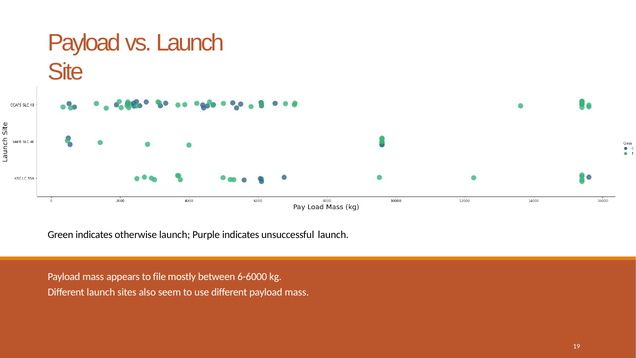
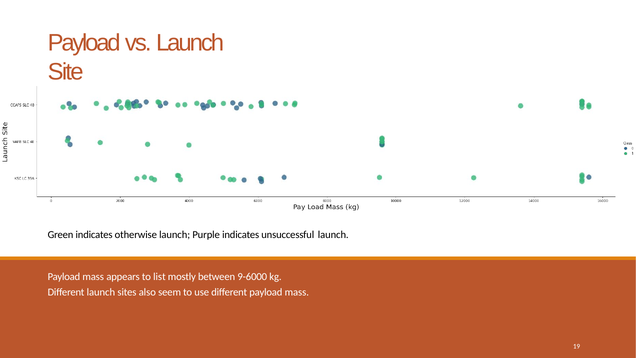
file: file -> list (159, 277)
6-6000: 6-6000 -> 9-6000 (252, 277)
